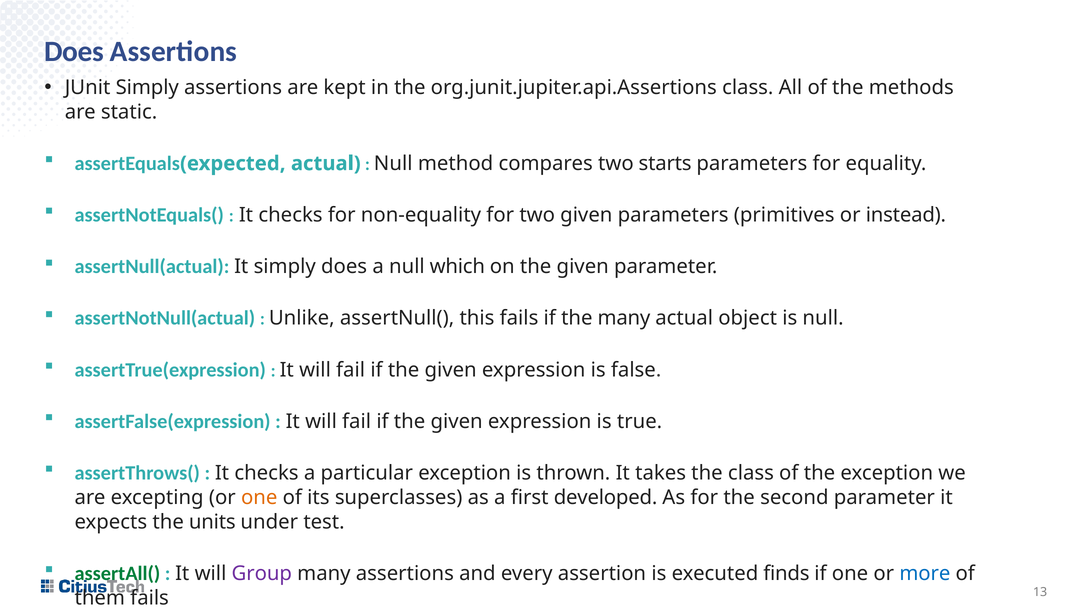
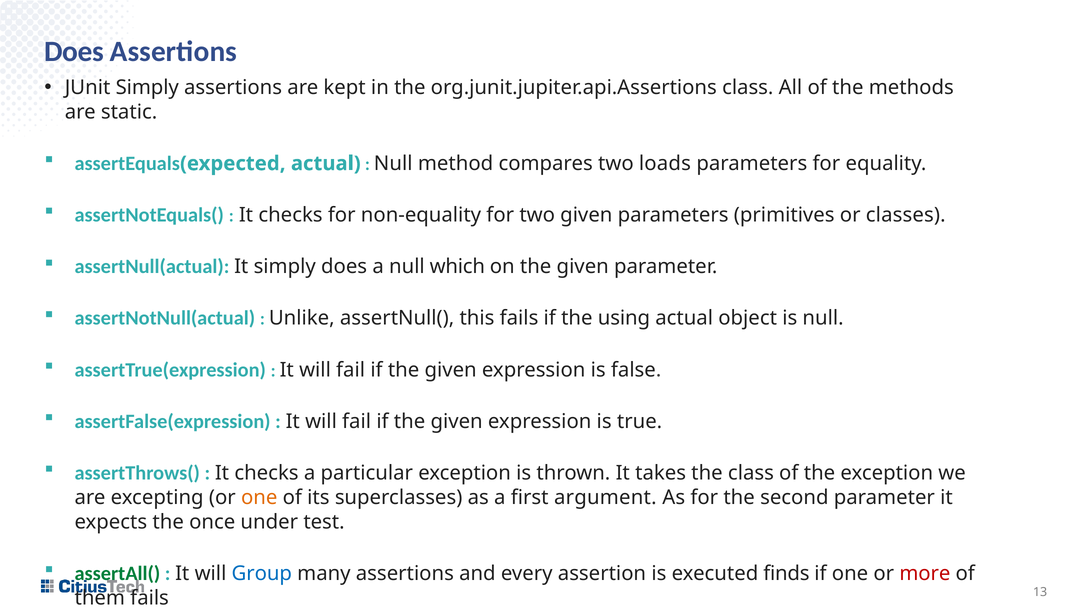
starts: starts -> loads (665, 163)
instead: instead -> classes (906, 215)
the many: many -> using (624, 318)
developed: developed -> argument (605, 497)
units: units -> once (212, 522)
Group colour: purple -> blue (262, 573)
more colour: blue -> red (925, 573)
